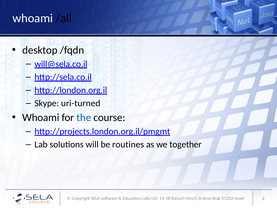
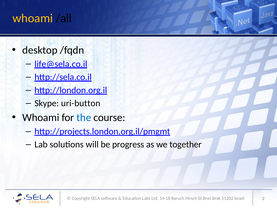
whoami colour: white -> yellow (33, 18)
will@sela.co.il: will@sela.co.il -> life@sela.co.il (61, 64)
uri-turned: uri-turned -> uri-button (81, 103)
routines: routines -> progress (128, 144)
